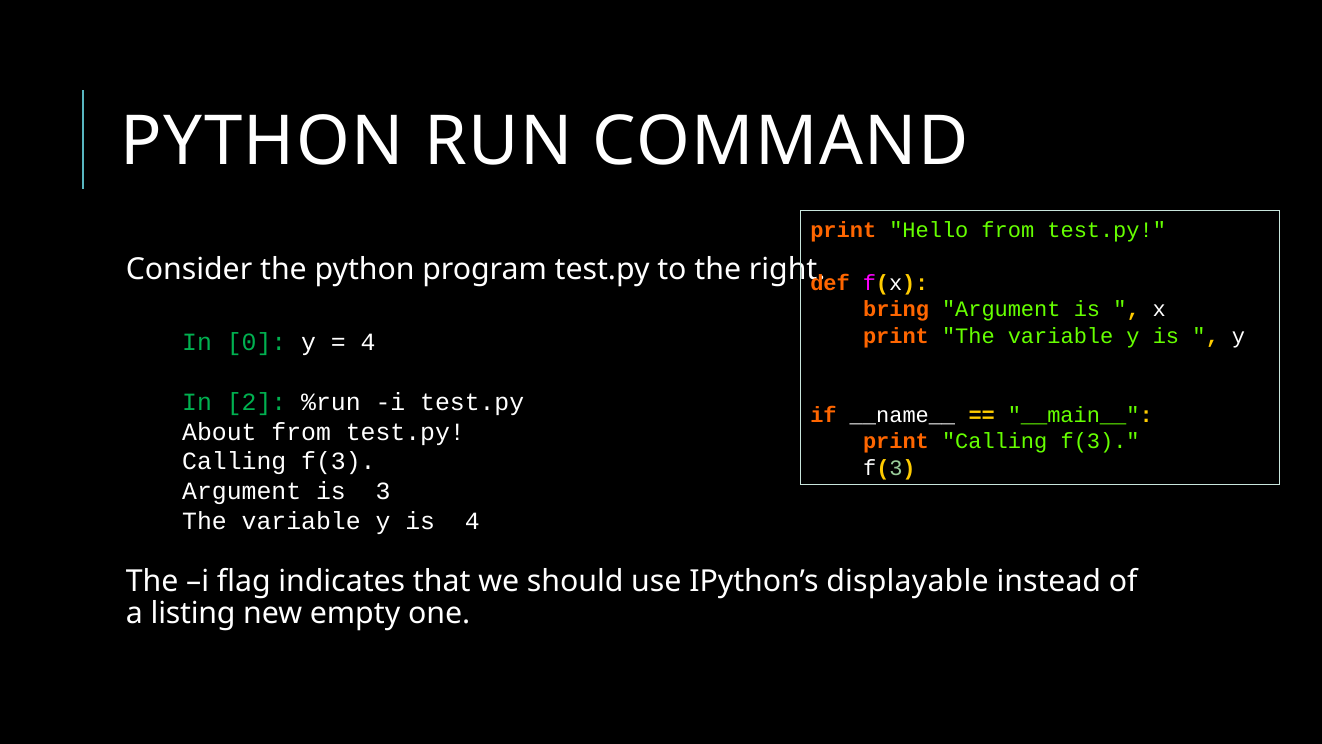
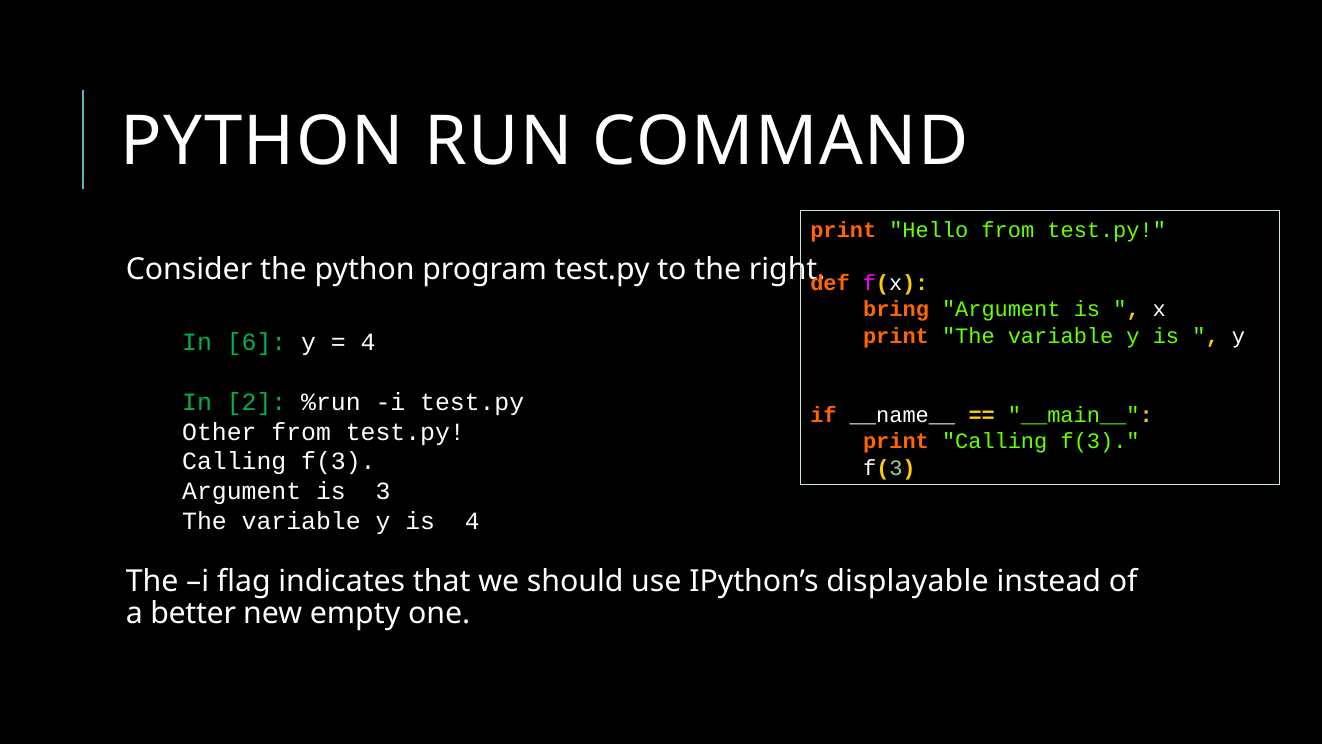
0: 0 -> 6 (257, 343)
About: About -> Other (219, 432)
listing: listing -> better (193, 613)
